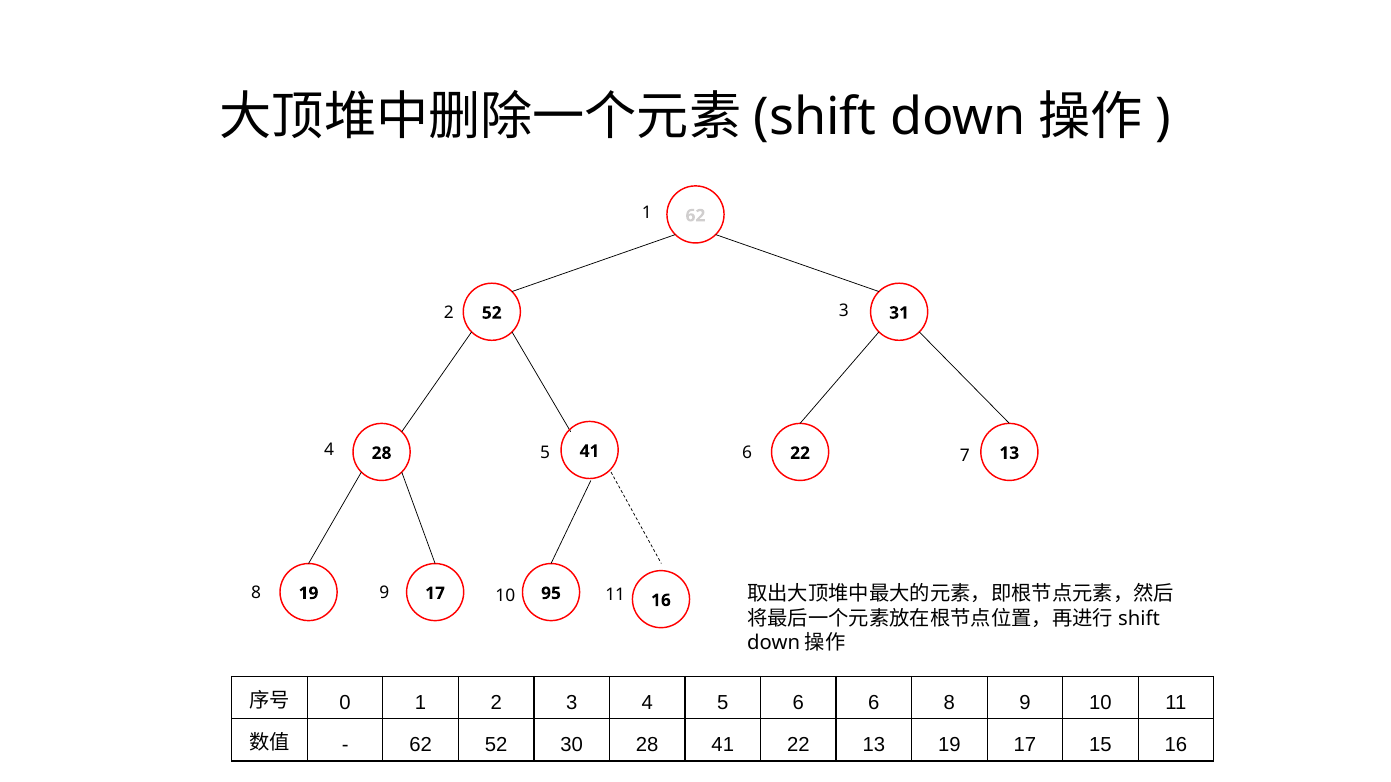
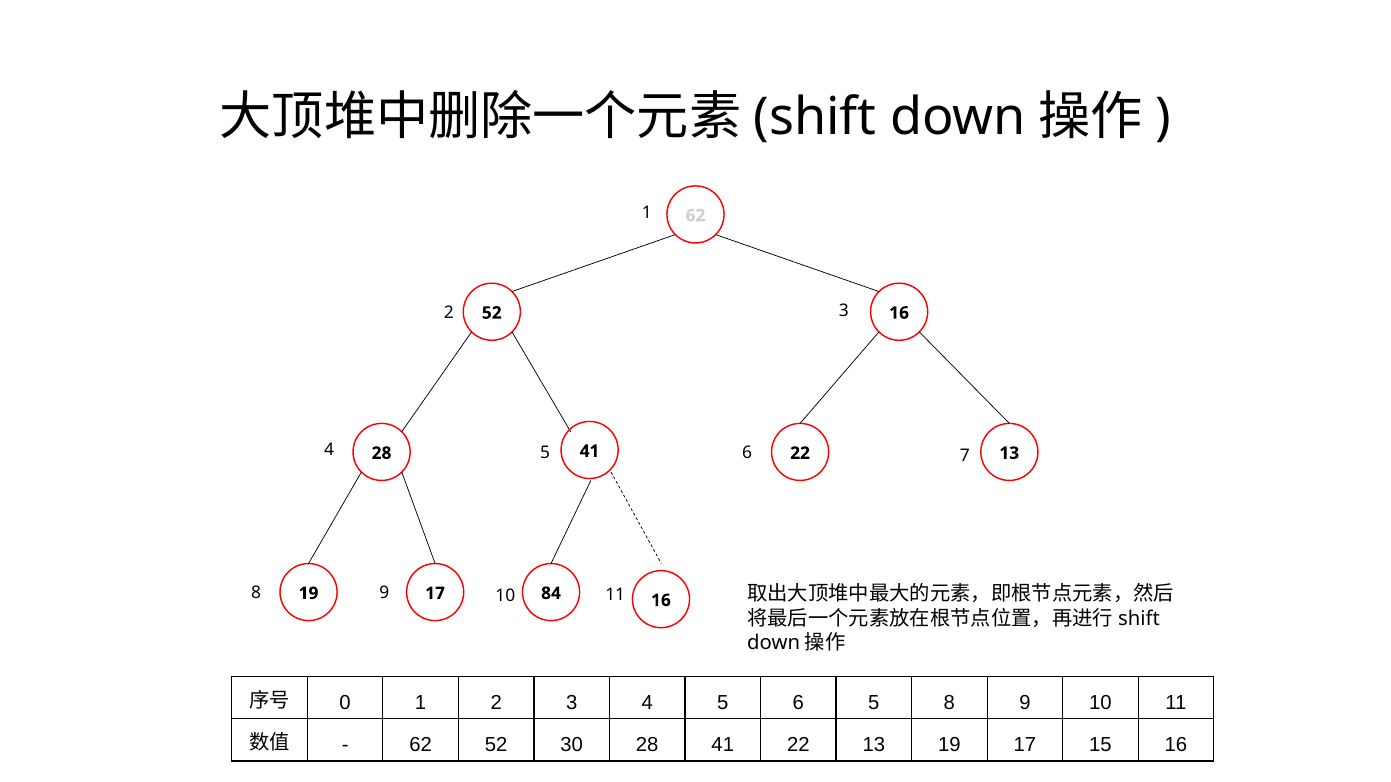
52 31: 31 -> 16 (899, 313)
95: 95 -> 84 (551, 594)
6 6: 6 -> 5 (874, 703)
